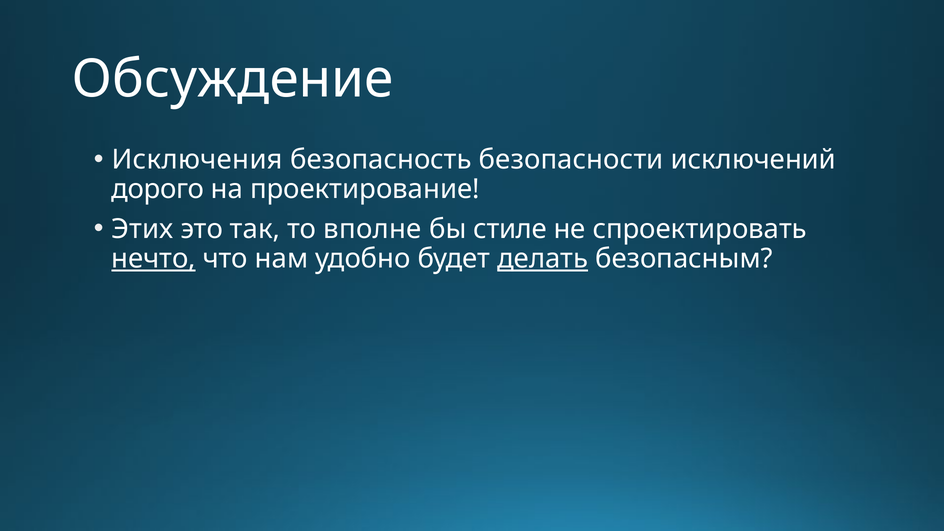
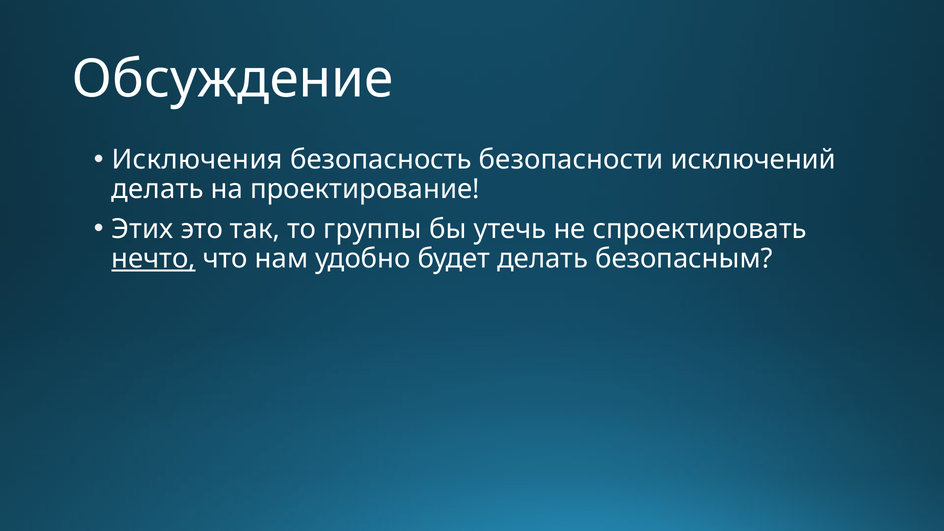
дорого: дорого -> делать (158, 189)
вполне: вполне -> группы (372, 229)
стиле: стиле -> утечь (510, 229)
делать underline: present -> none (543, 259)
